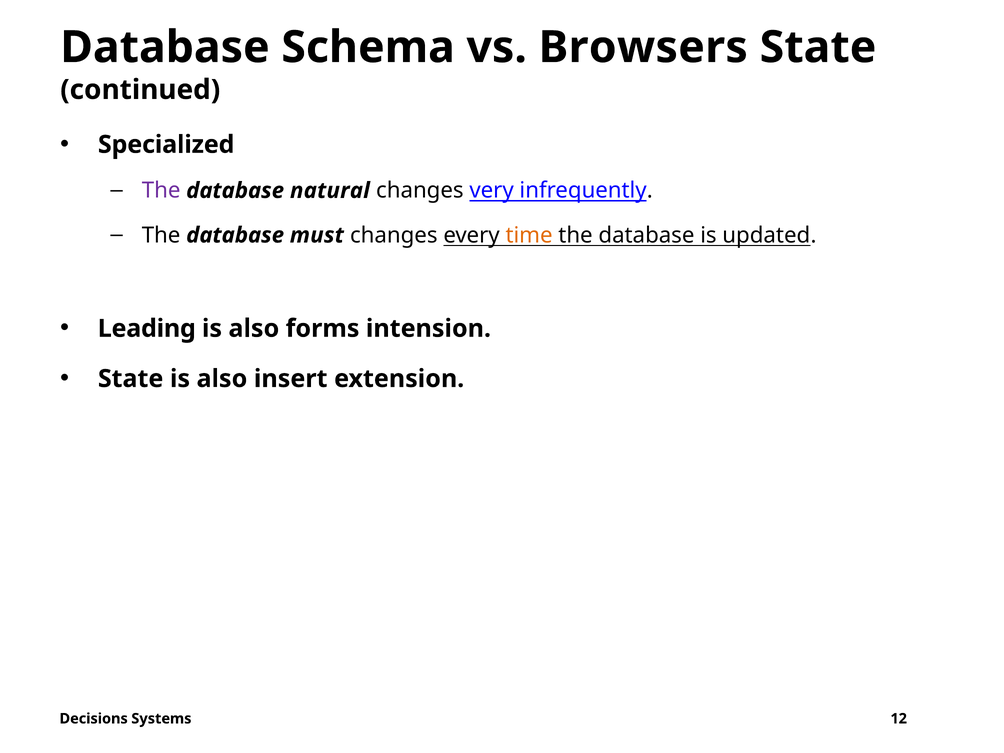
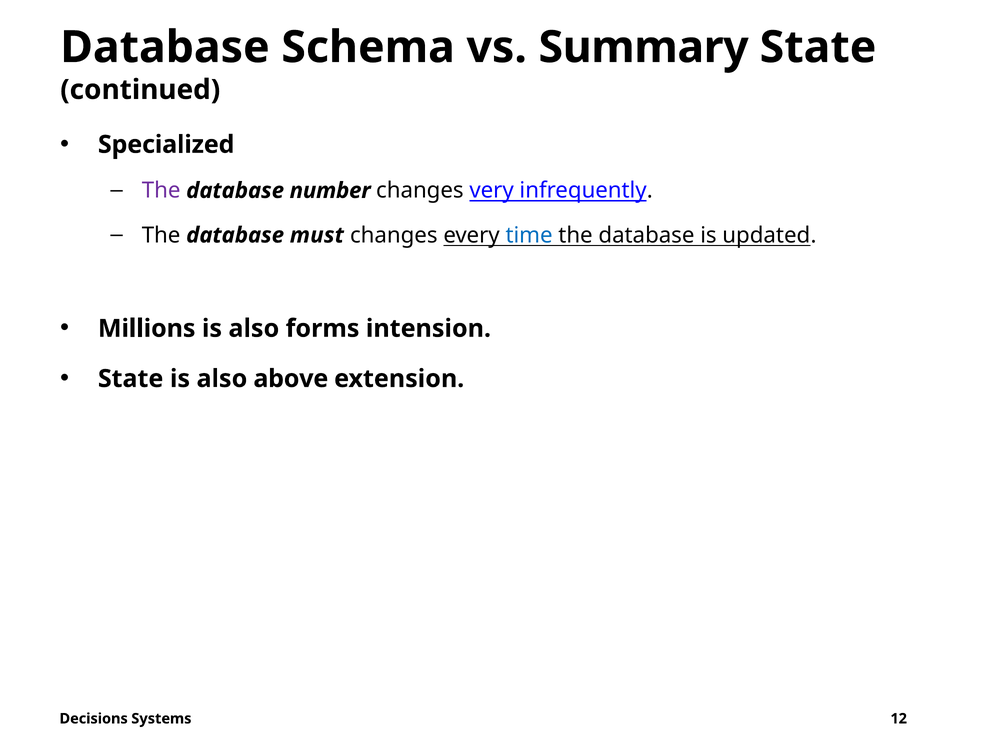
Browsers: Browsers -> Summary (644, 47)
natural: natural -> number (330, 191)
time colour: orange -> blue (529, 235)
Leading: Leading -> Millions (147, 329)
insert: insert -> above (291, 379)
